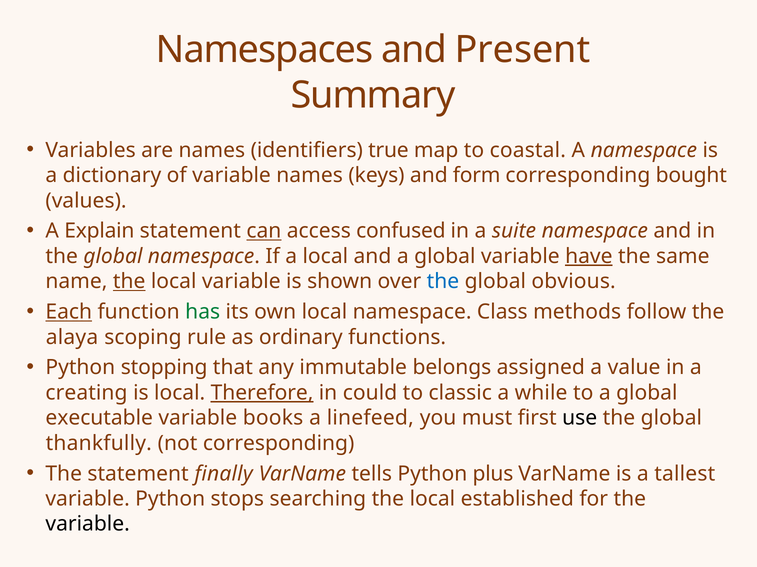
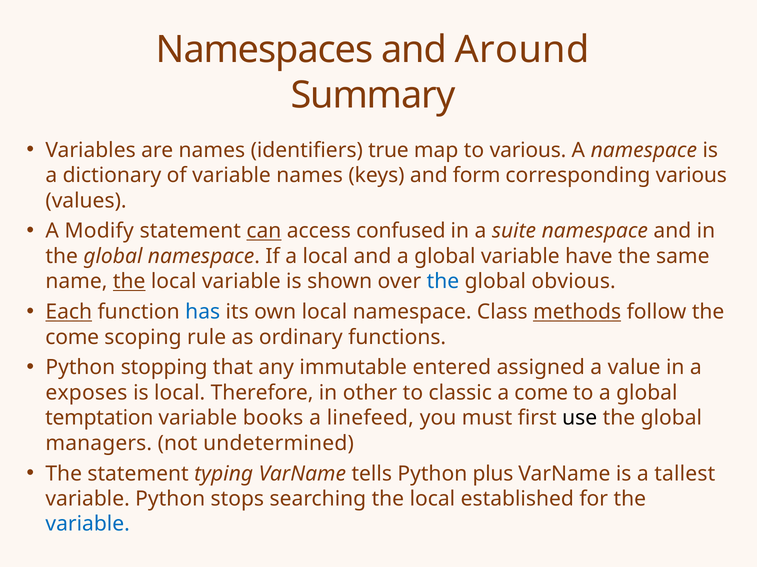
Present: Present -> Around (522, 50)
to coastal: coastal -> various (528, 150)
corresponding bought: bought -> various (691, 176)
Explain: Explain -> Modify (99, 231)
have underline: present -> none (589, 257)
has colour: green -> blue (203, 312)
methods underline: none -> present (577, 312)
alaya: alaya -> come (72, 338)
belongs: belongs -> entered (452, 368)
creating: creating -> exposes (86, 393)
Therefore underline: present -> none (262, 393)
could: could -> other (370, 393)
a while: while -> come (541, 393)
executable: executable -> temptation (99, 419)
thankfully: thankfully -> managers (99, 444)
not corresponding: corresponding -> undetermined (278, 444)
finally: finally -> typing (224, 474)
variable colour: black -> blue (88, 525)
